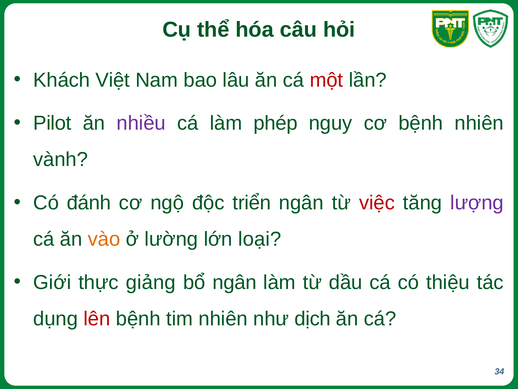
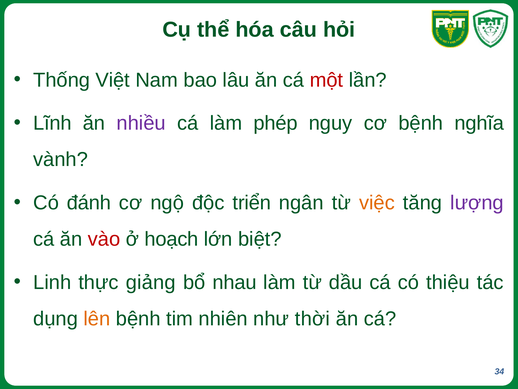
Khách: Khách -> Thống (62, 80)
Pilot: Pilot -> Lĩnh (52, 123)
bệnh nhiên: nhiên -> nghĩa (479, 123)
việc colour: red -> orange (377, 203)
vào colour: orange -> red (104, 239)
lường: lường -> hoạch (171, 239)
loại: loại -> biệt (260, 239)
Giới: Giới -> Linh (52, 282)
bổ ngân: ngân -> nhau (235, 282)
lên colour: red -> orange (97, 318)
dịch: dịch -> thời (312, 318)
